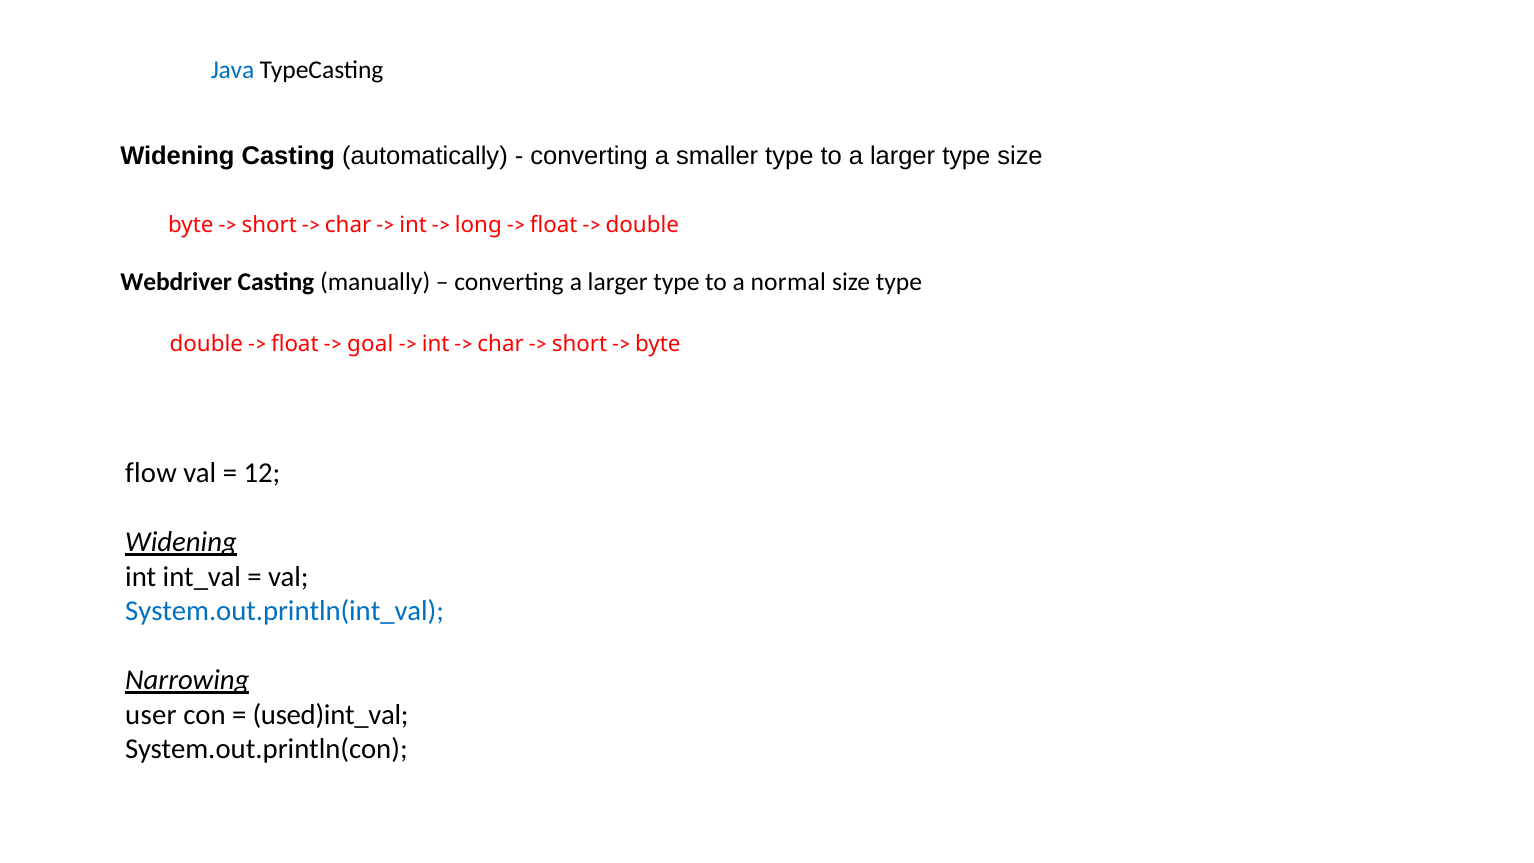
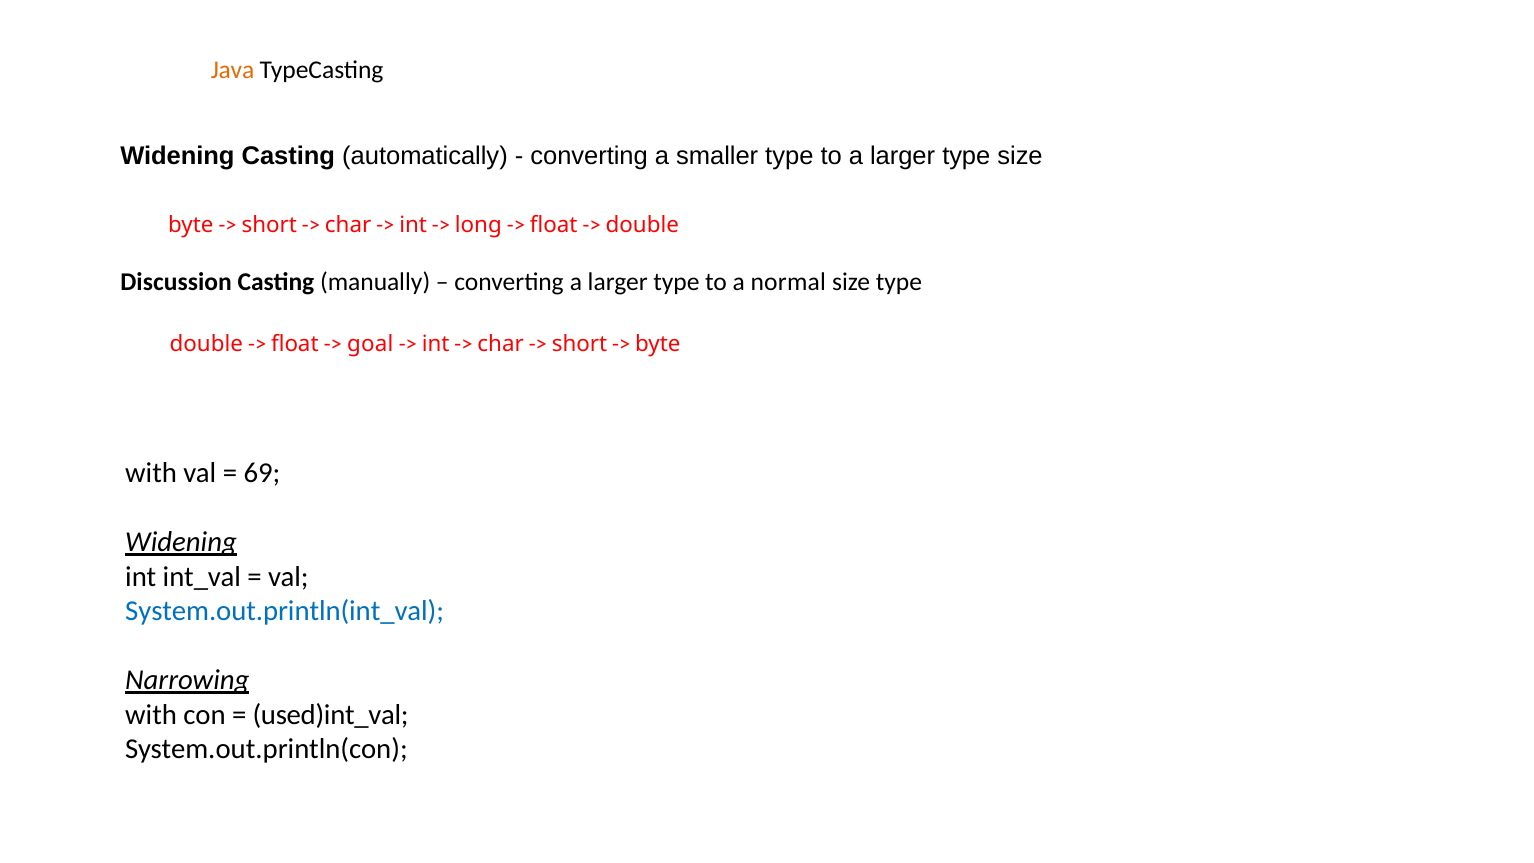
Java colour: blue -> orange (232, 70)
Webdriver: Webdriver -> Discussion (176, 282)
flow: flow -> with (151, 473)
12: 12 -> 69 (262, 473)
user: user -> with (151, 715)
